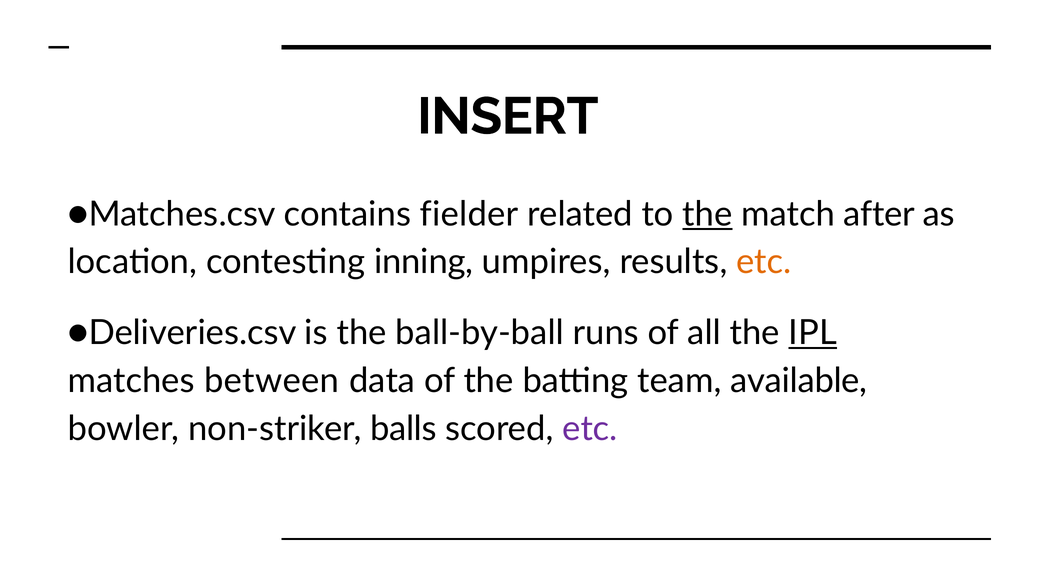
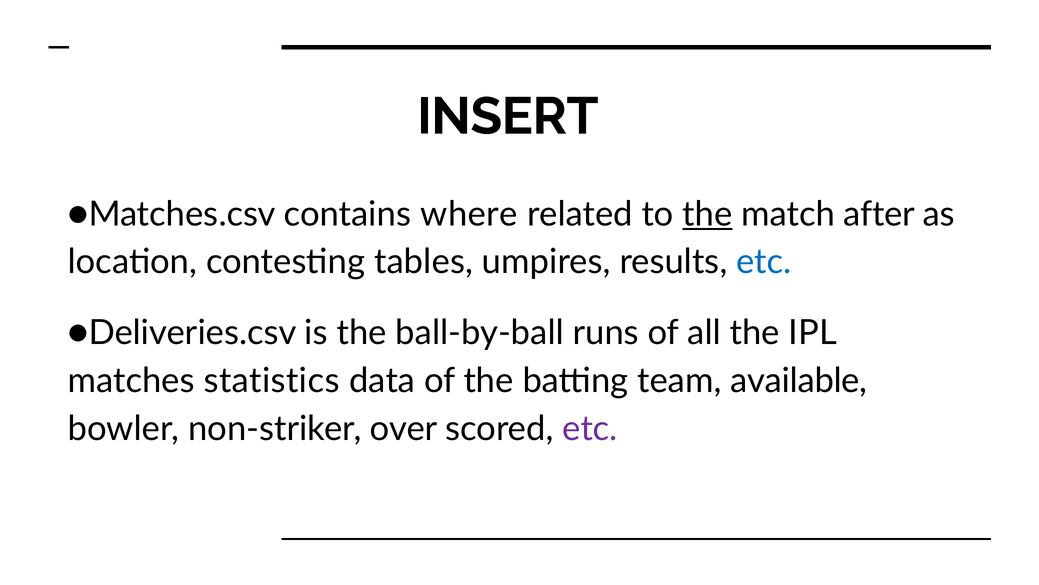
fielder: fielder -> where (469, 214)
inning: inning -> tables (424, 262)
etc colour: orange -> blue (764, 262)
IPL underline: present -> none (813, 333)
between: between -> statistics (272, 380)
balls: balls -> over (403, 428)
